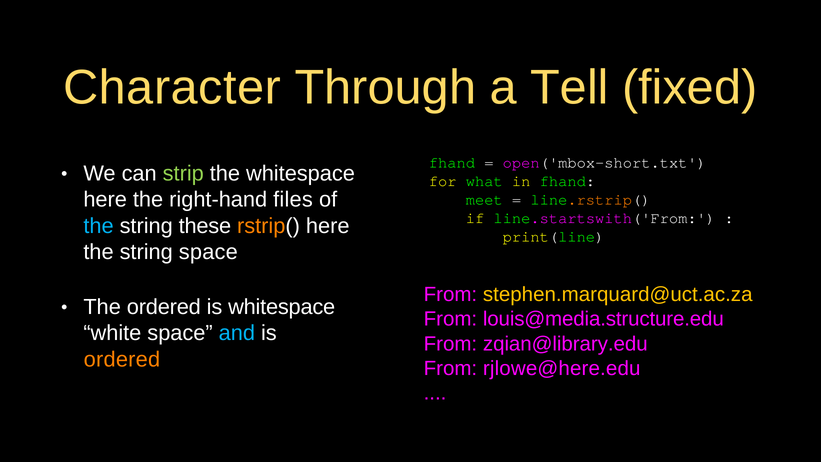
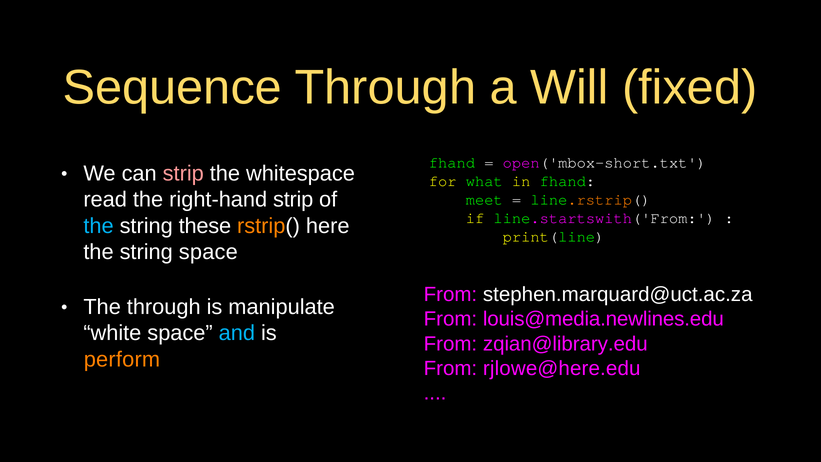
Character: Character -> Sequence (172, 87)
Tell: Tell -> Will (569, 87)
strip colour: light green -> pink (183, 173)
here: here -> read (105, 200)
right-hand files: files -> strip (293, 200)
stephen.marquard@uct.ac.za colour: yellow -> white (618, 294)
The ordered: ordered -> through (164, 307)
is whitespace: whitespace -> manipulate (282, 307)
louis@media.structure.edu: louis@media.structure.edu -> louis@media.newlines.edu (603, 319)
ordered: ordered -> perform (122, 359)
